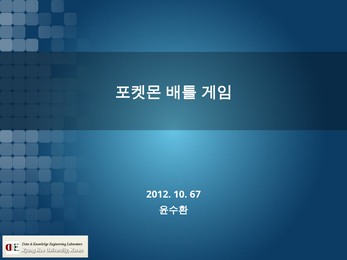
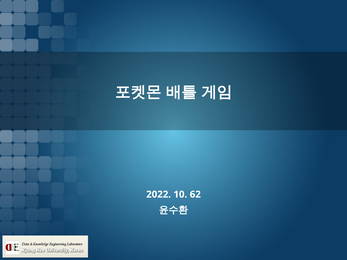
2012: 2012 -> 2022 (159, 195)
67: 67 -> 62 (195, 195)
